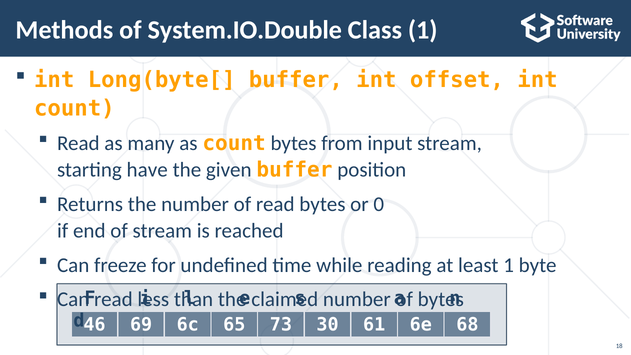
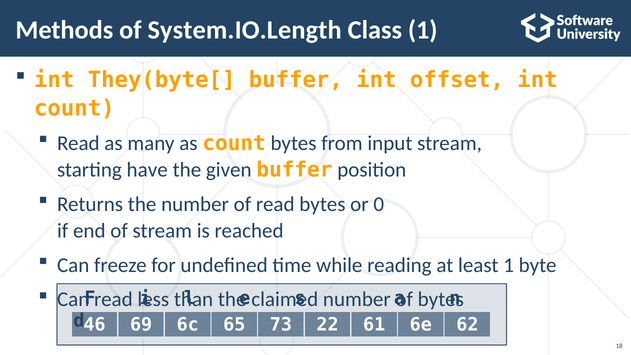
System.IO.Double: System.IO.Double -> System.IO.Length (245, 30)
Long(byte[: Long(byte[ -> They(byte[ (162, 80)
30: 30 -> 22 (328, 324)
68: 68 -> 62 (467, 324)
